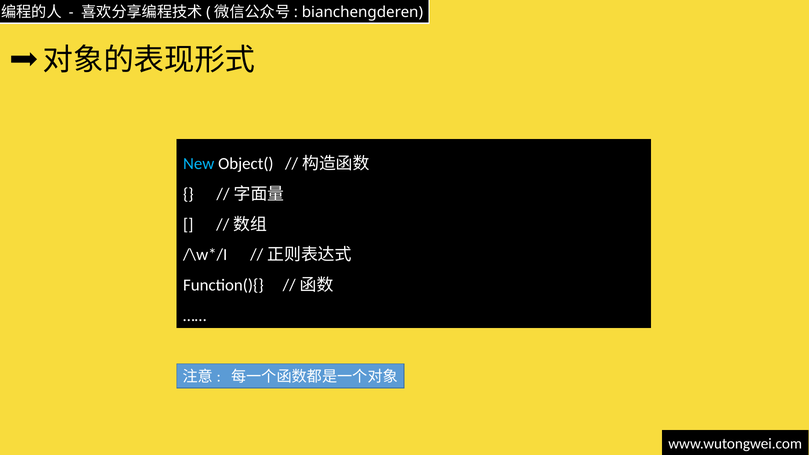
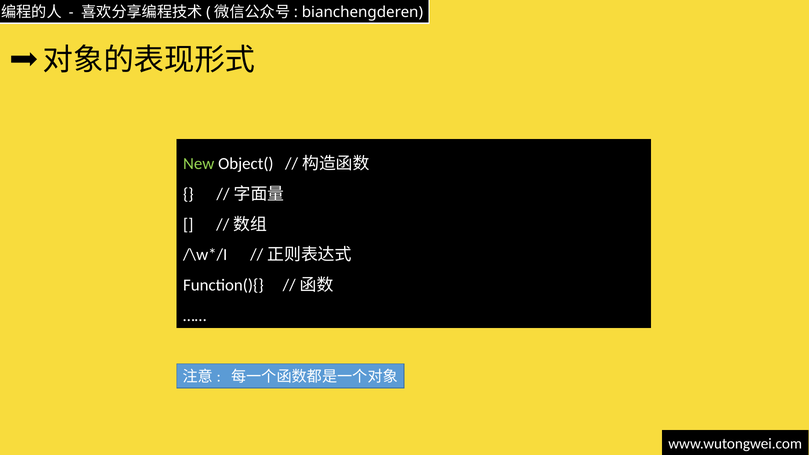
New colour: light blue -> light green (199, 164)
